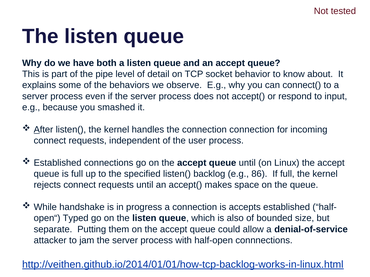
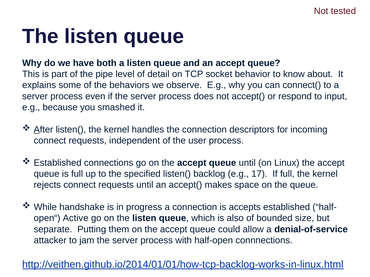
connection connection: connection -> descriptors (252, 130)
86: 86 -> 17 (259, 174)
Typed: Typed -> Active (76, 219)
